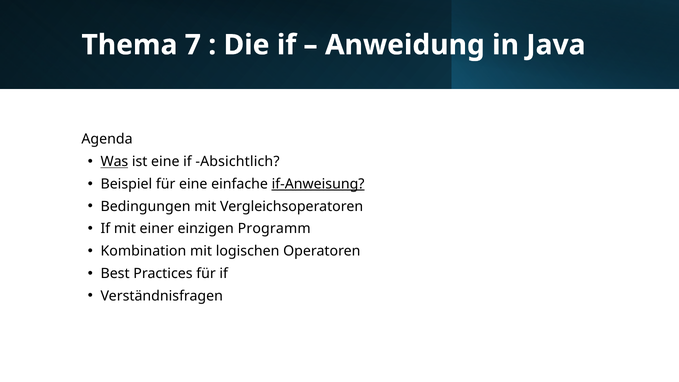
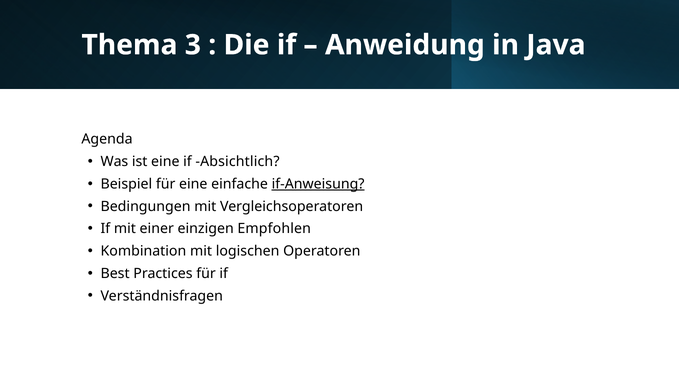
7: 7 -> 3 (193, 45)
Was underline: present -> none (114, 162)
Programm: Programm -> Empfohlen (274, 229)
